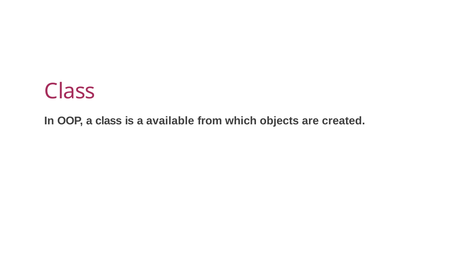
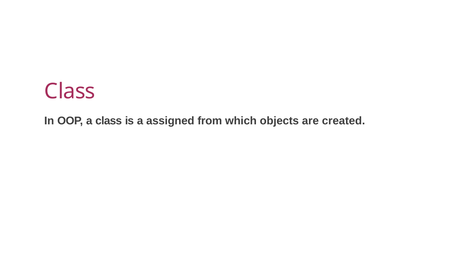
available: available -> assigned (170, 121)
